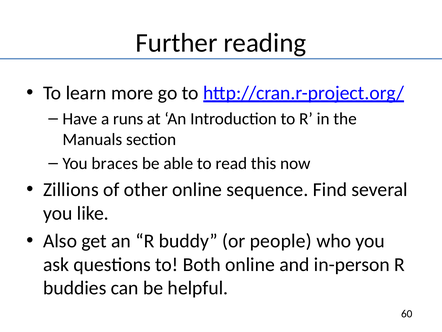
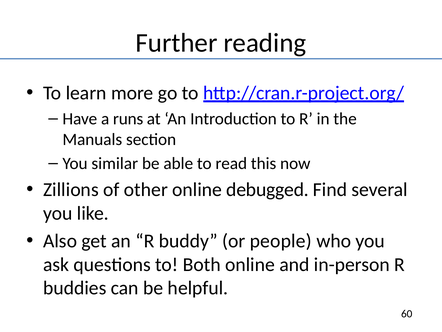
braces: braces -> similar (115, 163)
sequence: sequence -> debugged (268, 189)
